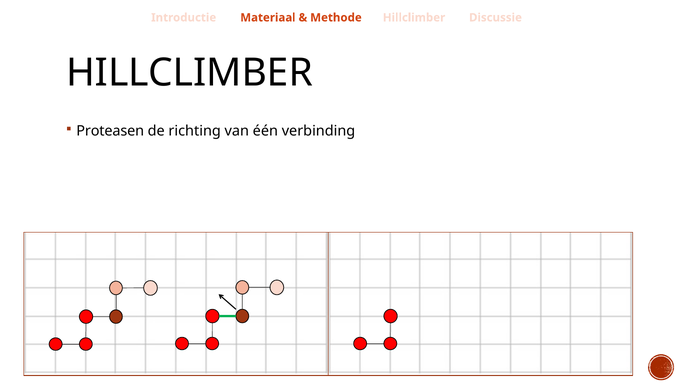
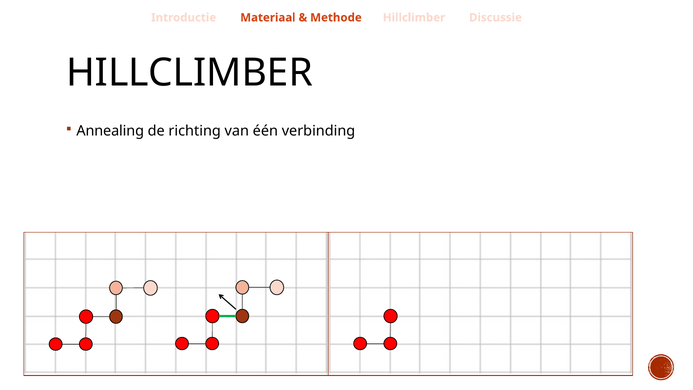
Proteasen: Proteasen -> Annealing (110, 131)
